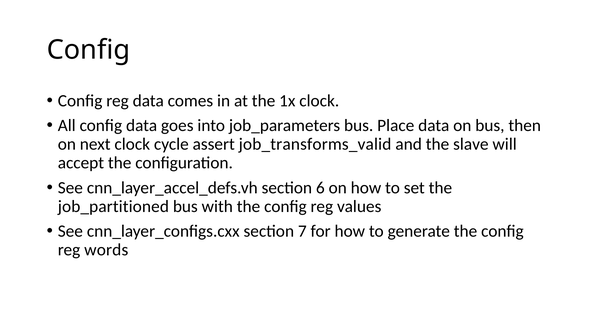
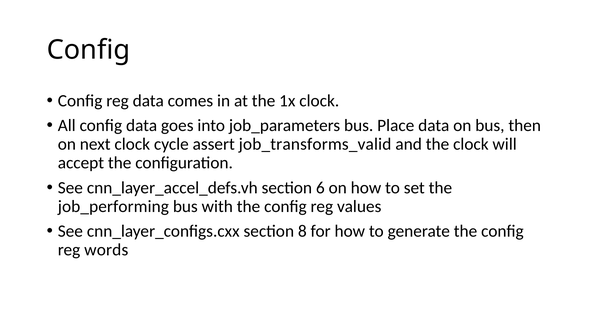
the slave: slave -> clock (471, 145)
job_partitioned: job_partitioned -> job_performing (113, 207)
7: 7 -> 8 (302, 232)
